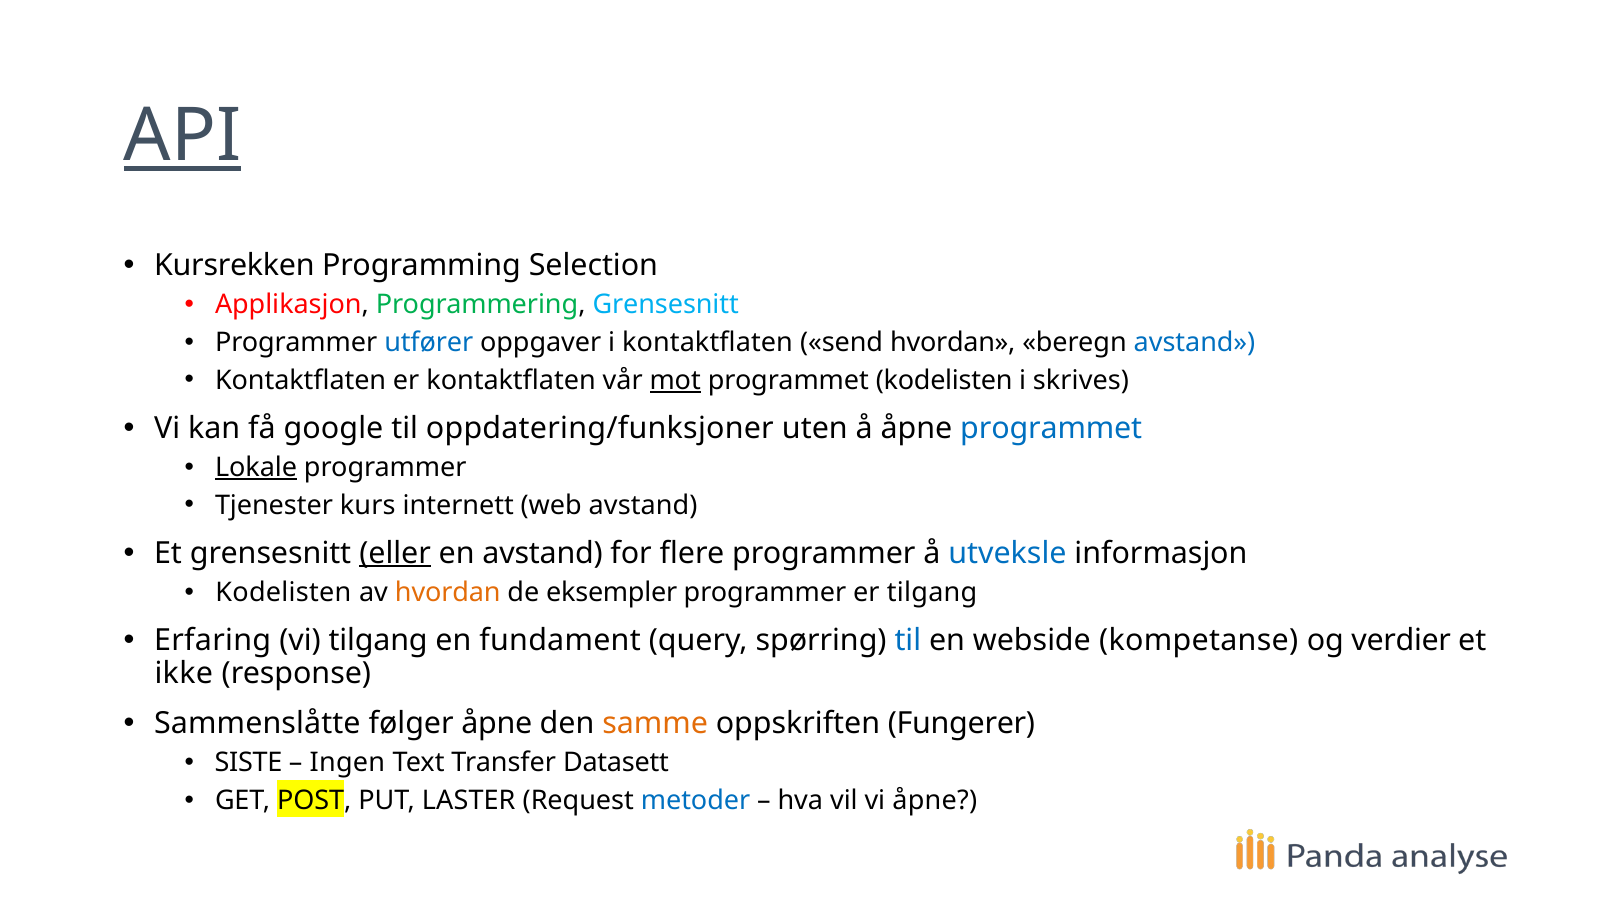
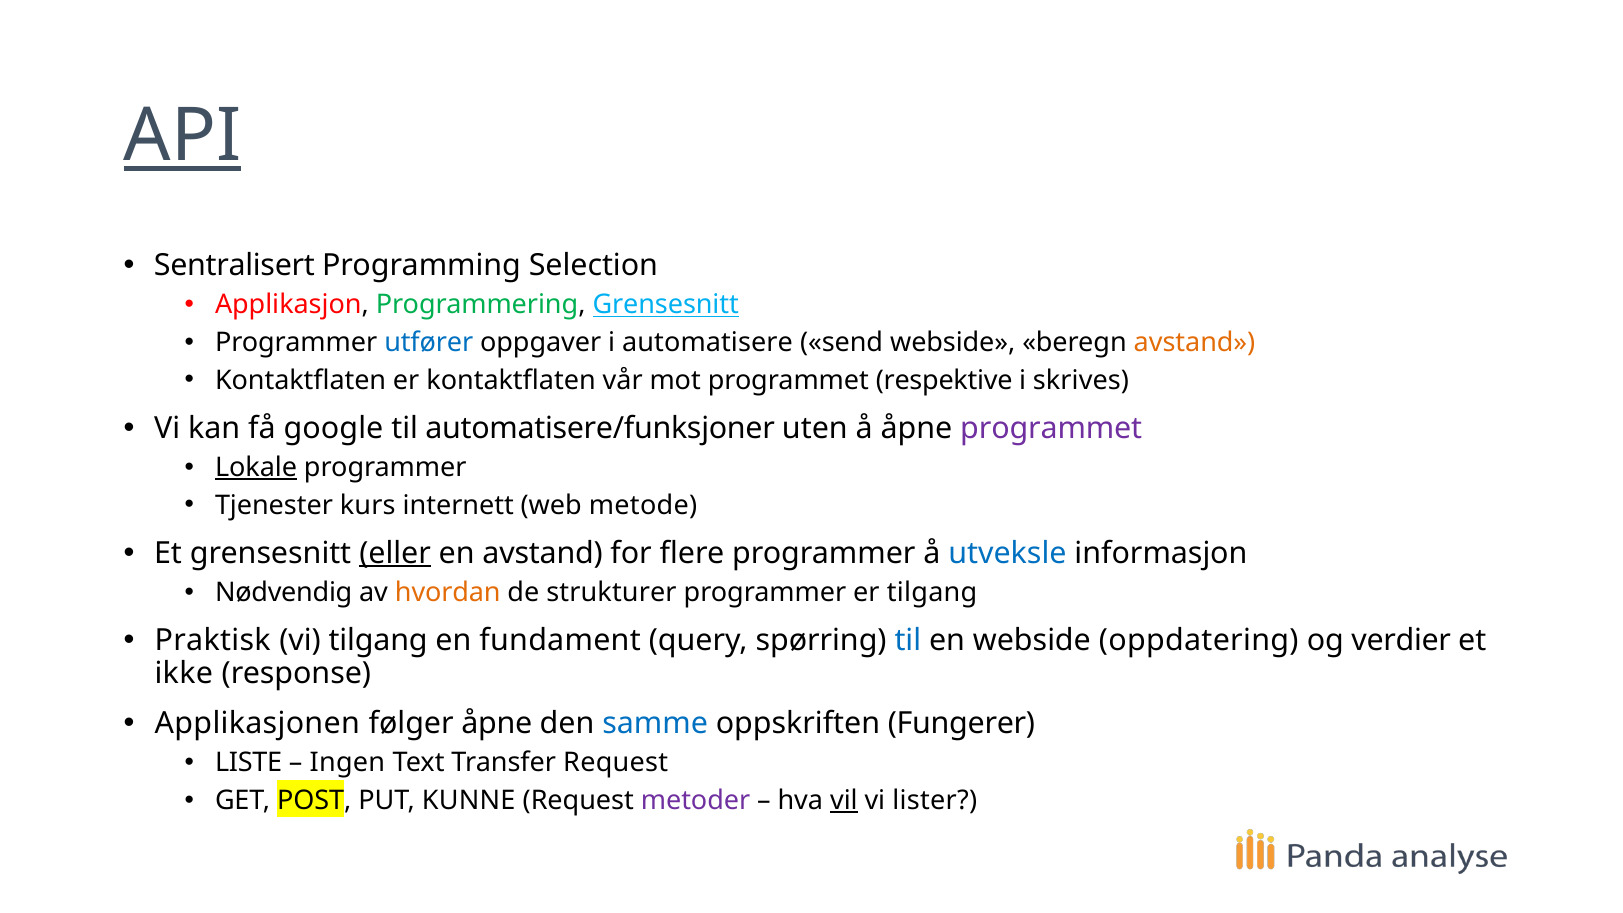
Kursrekken: Kursrekken -> Sentralisert (234, 265)
Grensesnitt underline: none -> present (666, 305)
i kontaktflaten: kontaktflaten -> automatisere (708, 342)
send hvordan: hvordan -> webside (953, 342)
avstand colour: blue -> orange (1195, 342)
mot underline: present -> none (675, 380)
programmet kodelisten: kodelisten -> respektive (944, 380)
oppdatering/funksjoner: oppdatering/funksjoner -> automatisere/funksjoner (600, 428)
programmet colour: blue -> purple (1051, 428)
web avstand: avstand -> metode (643, 505)
Kodelisten: Kodelisten -> Nødvendig (284, 593)
eksempler: eksempler -> strukturer (611, 593)
Erfaring: Erfaring -> Praktisk (213, 640)
kompetanse: kompetanse -> oppdatering (1199, 640)
Sammenslåtte: Sammenslåtte -> Applikasjonen (257, 723)
samme colour: orange -> blue (655, 723)
SISTE: SISTE -> LISTE (249, 763)
Transfer Datasett: Datasett -> Request (616, 763)
LASTER: LASTER -> KUNNE (469, 800)
metoder colour: blue -> purple (696, 800)
vil underline: none -> present (844, 800)
vi åpne: åpne -> lister (935, 800)
